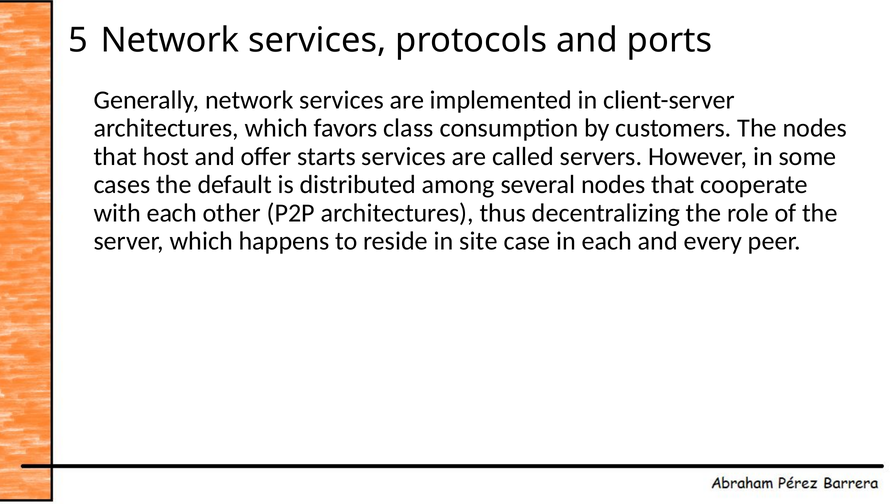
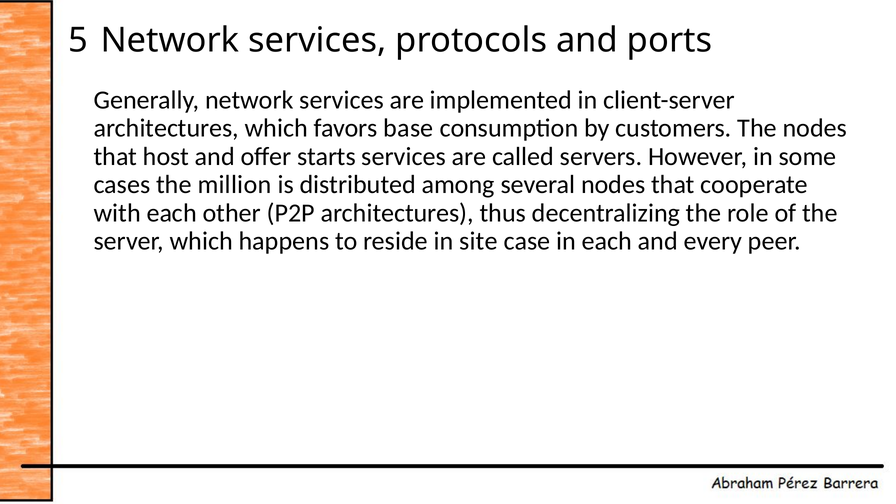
class: class -> base (408, 128)
default: default -> million (235, 185)
